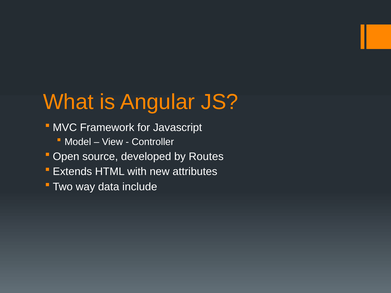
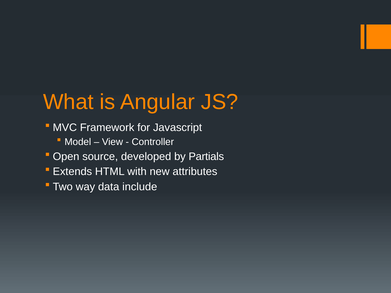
Routes: Routes -> Partials (206, 157)
